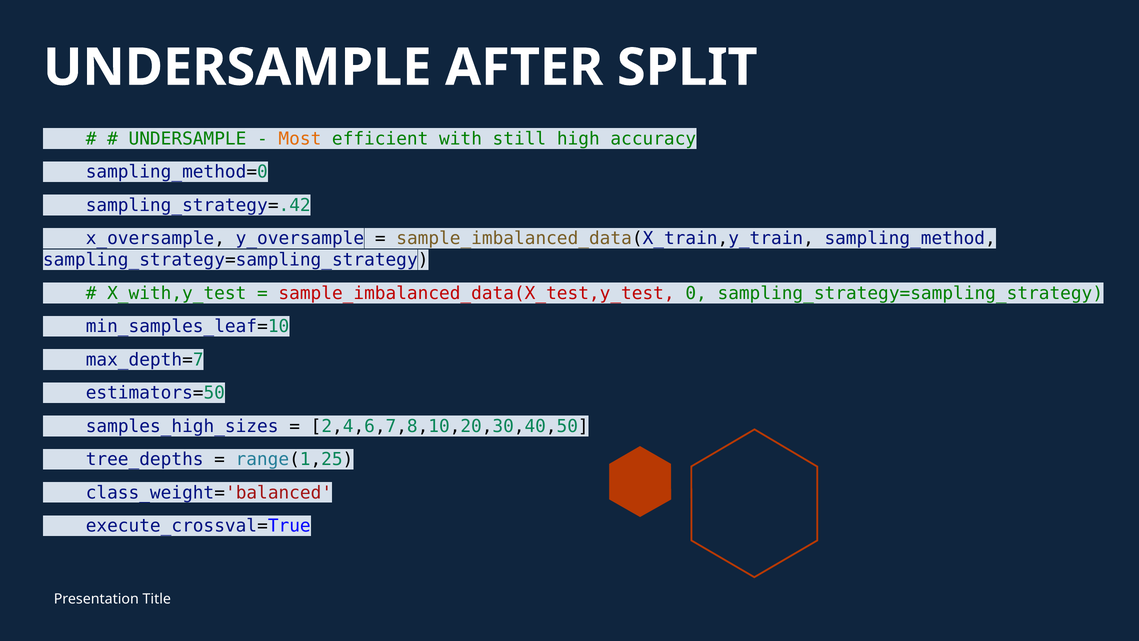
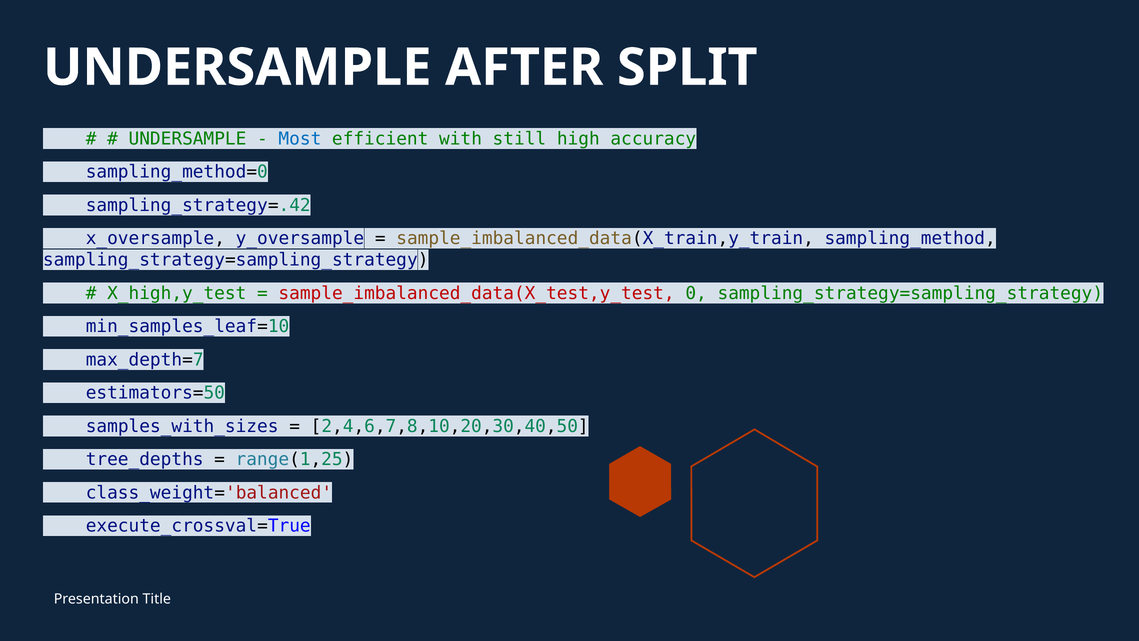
Most colour: orange -> blue (300, 139)
X_with,y_test: X_with,y_test -> X_high,y_test (177, 293)
samples_high_sizes: samples_high_sizes -> samples_with_sizes (182, 426)
